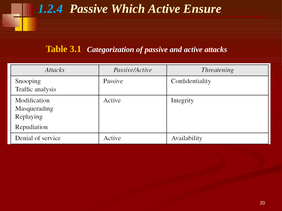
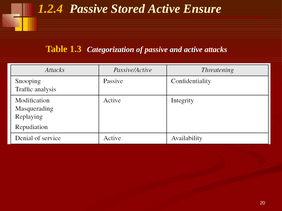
1.2.4 colour: light blue -> yellow (50, 9)
Which: Which -> Stored (128, 9)
3.1: 3.1 -> 1.3 (76, 49)
